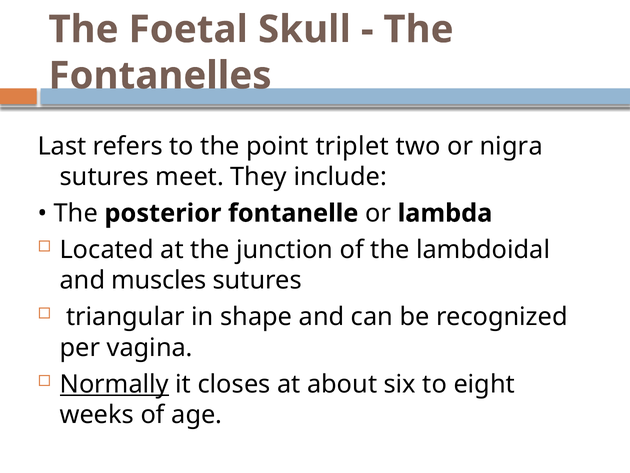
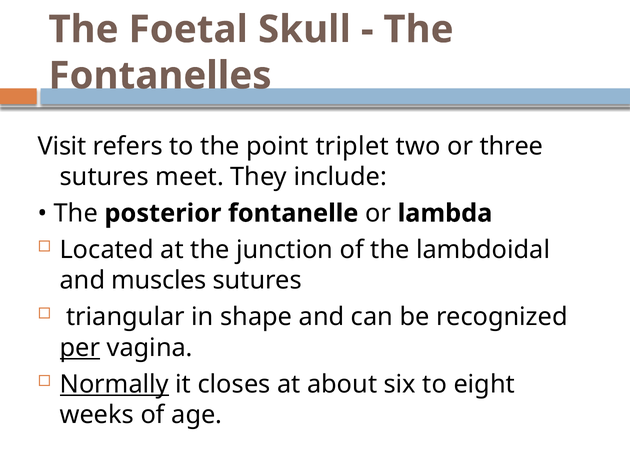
Last: Last -> Visit (62, 146)
nigra: nigra -> three (511, 146)
per underline: none -> present (80, 347)
